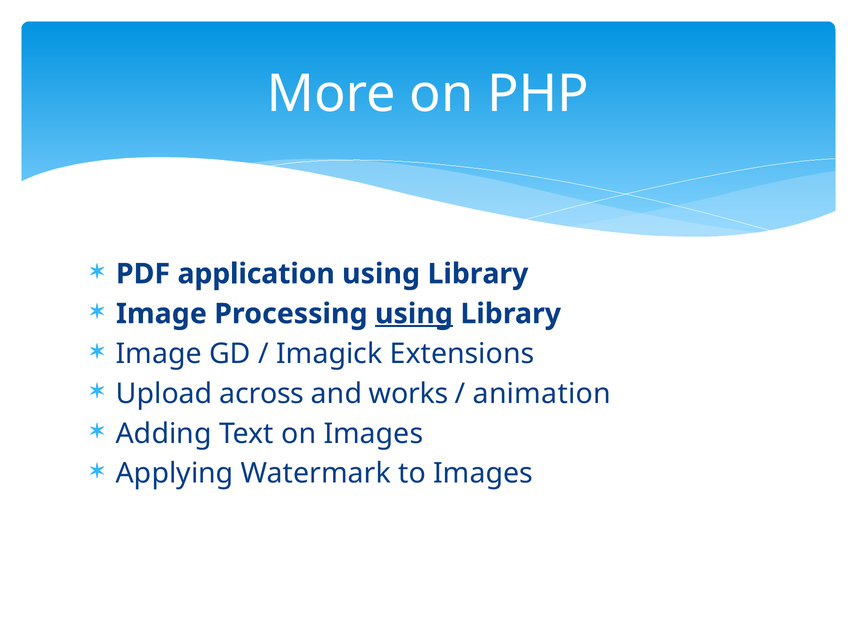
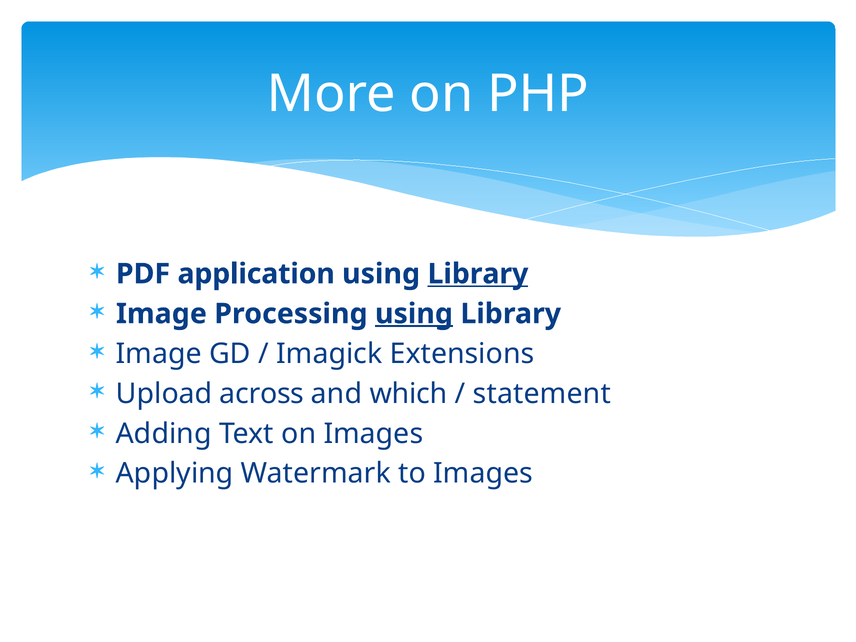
Library underline: none -> present (478, 274)
works: works -> which (409, 394)
animation: animation -> statement (542, 394)
